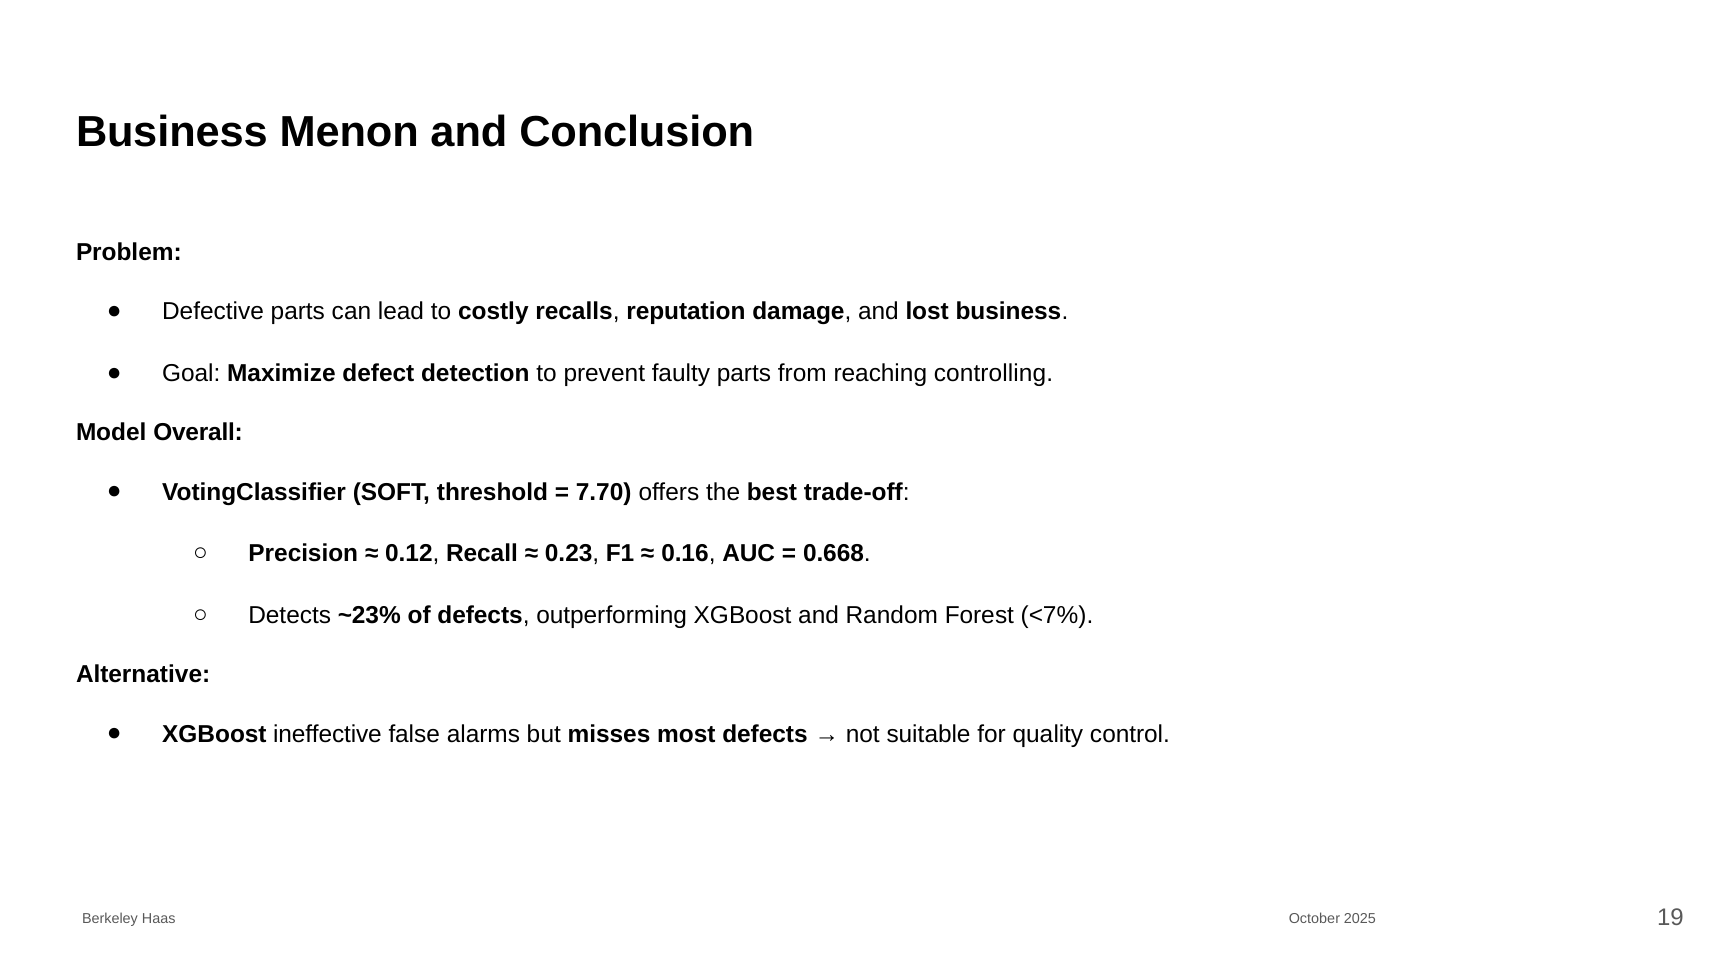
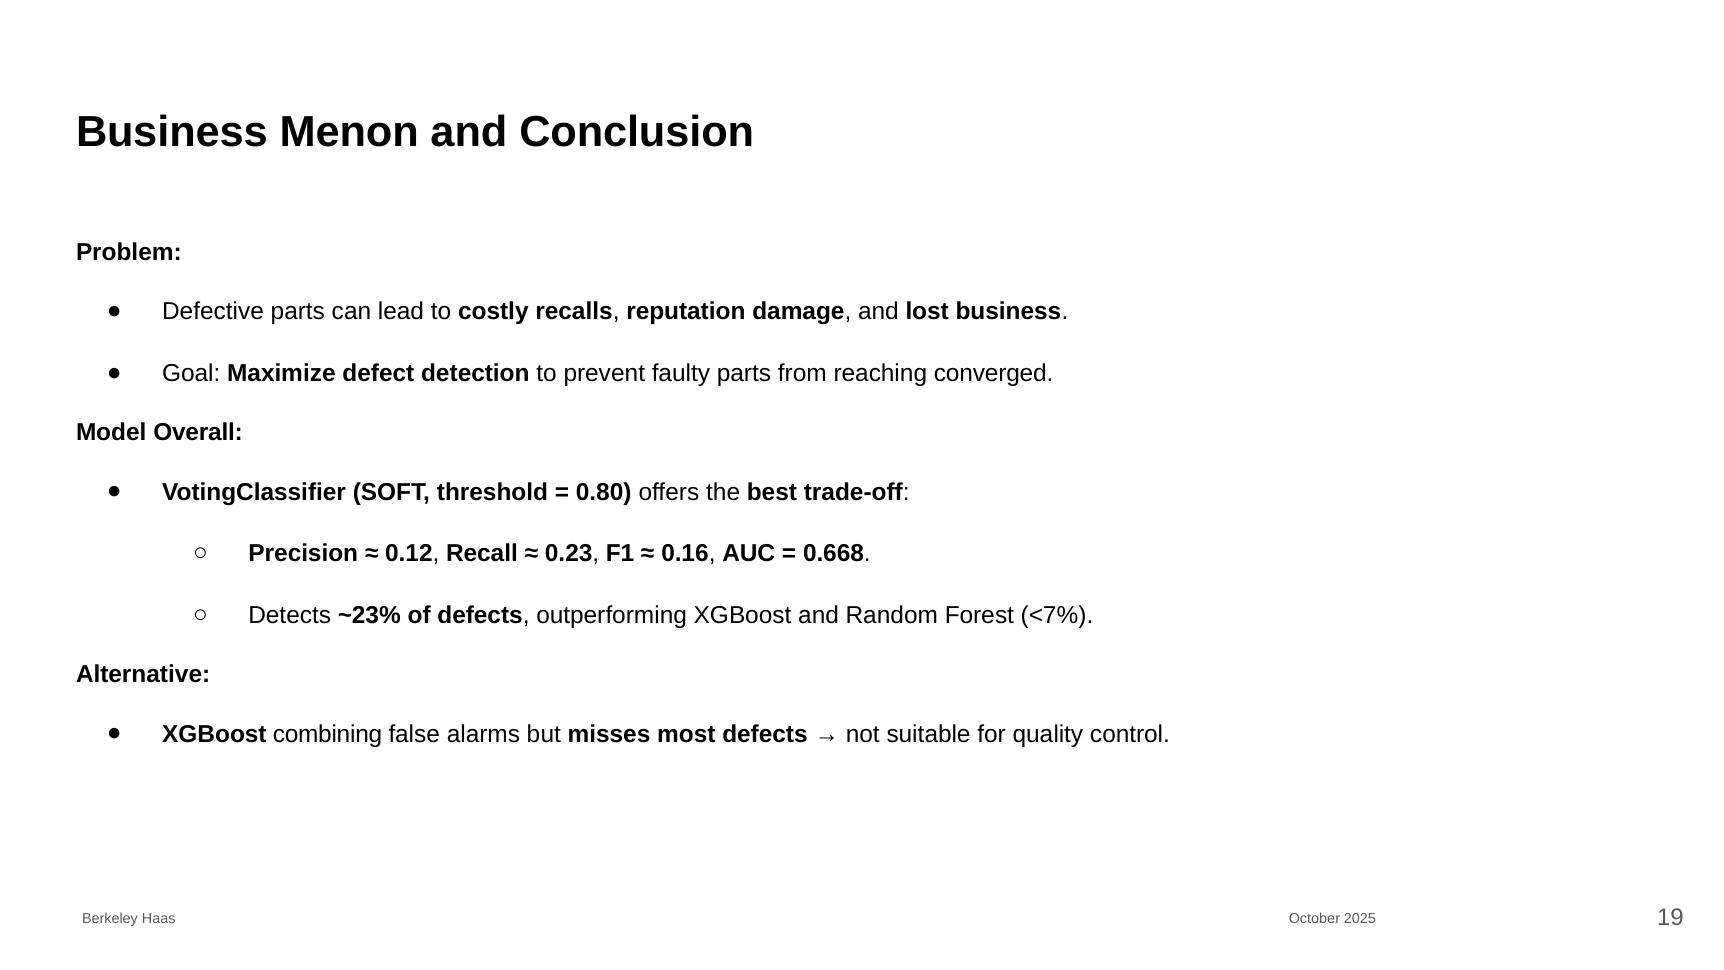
controlling: controlling -> converged (994, 373)
7.70: 7.70 -> 0.80 (604, 492)
ineffective: ineffective -> combining (327, 734)
